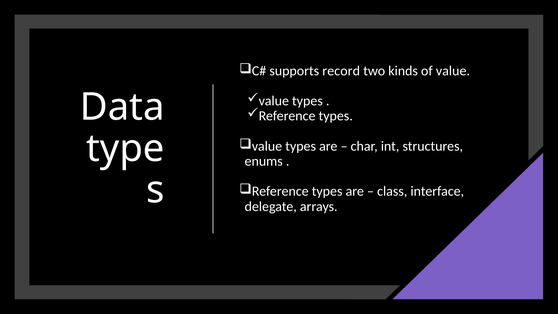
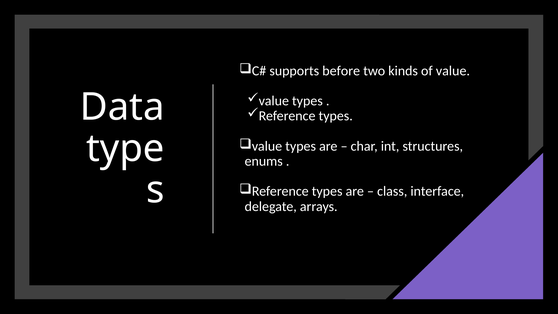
record: record -> before (341, 71)
